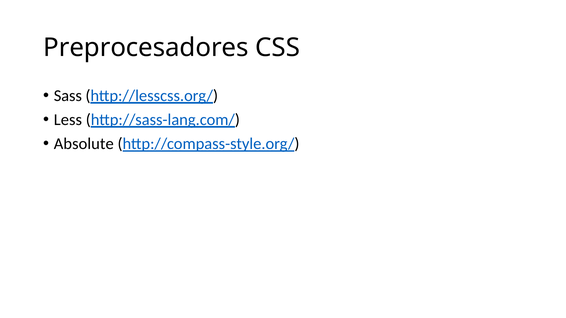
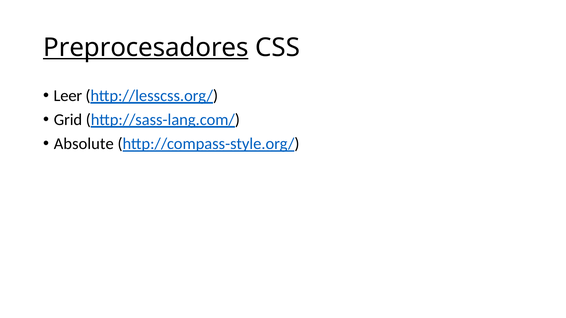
Preprocesadores underline: none -> present (146, 48)
Sass: Sass -> Leer (68, 96)
Less: Less -> Grid (68, 120)
